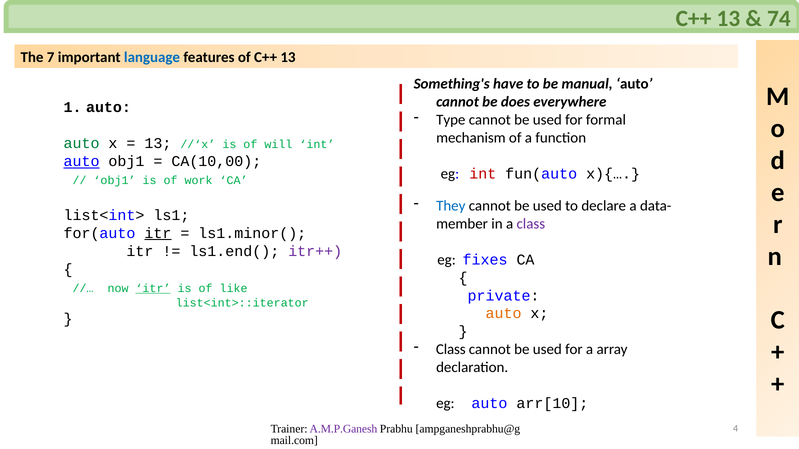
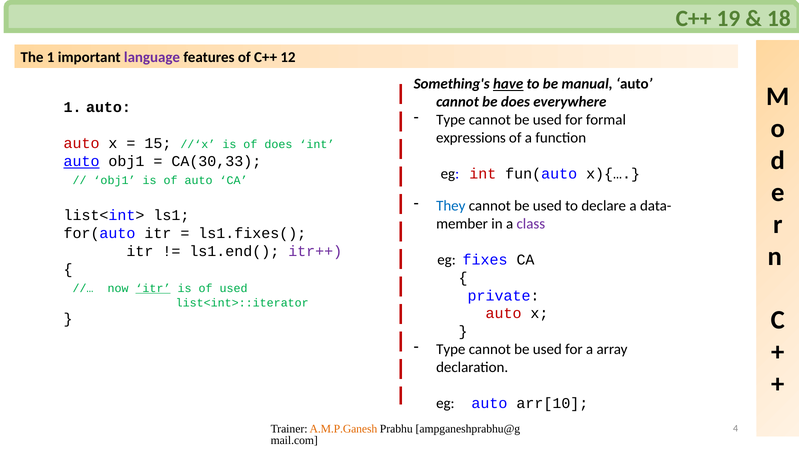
13: 13 -> 19 (728, 19)
74: 74 -> 18 (779, 19)
The 7: 7 -> 1 (51, 57)
language colour: blue -> purple (152, 57)
of C++ 13: 13 -> 12 (288, 57)
have underline: none -> present (508, 84)
mechanism: mechanism -> expressions (471, 138)
auto colour: green -> red (82, 144)
13: 13 -> 15 (158, 144)
of will: will -> does (278, 145)
CA(10,00: CA(10,00 -> CA(30,33 (216, 162)
of work: work -> auto (199, 181)
itr underline: present -> none (158, 233)
ls1.minor(: ls1.minor( -> ls1.fixes( (252, 233)
of like: like -> used (234, 288)
auto colour: orange -> red (504, 314)
Class: Class -> Type (451, 350)
A.M.P.Ganesh colour: purple -> orange (343, 429)
